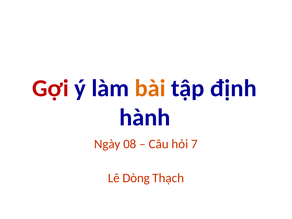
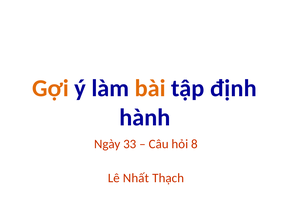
Gợi colour: red -> orange (50, 88)
08: 08 -> 33 (130, 144)
7: 7 -> 8 (194, 144)
Dòng: Dòng -> Nhất (136, 178)
